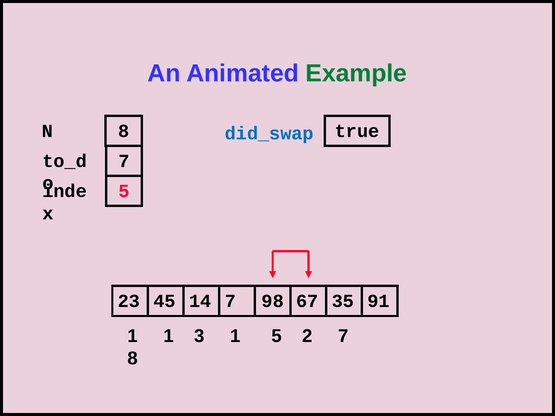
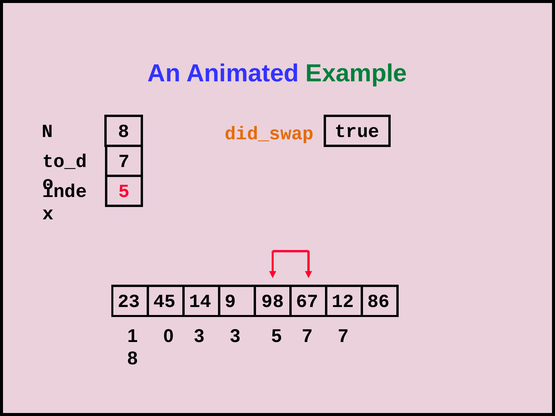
did_swap colour: blue -> orange (269, 133)
45 7: 7 -> 9 (230, 301)
35: 35 -> 12 (343, 301)
91: 91 -> 86 (379, 301)
1 1: 1 -> 0 (169, 336)
3 1: 1 -> 3 (235, 336)
5 2: 2 -> 7 (307, 336)
